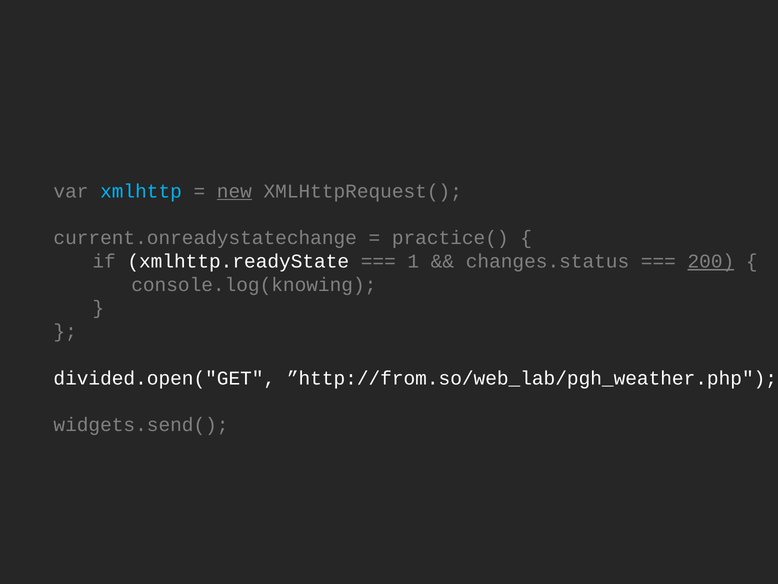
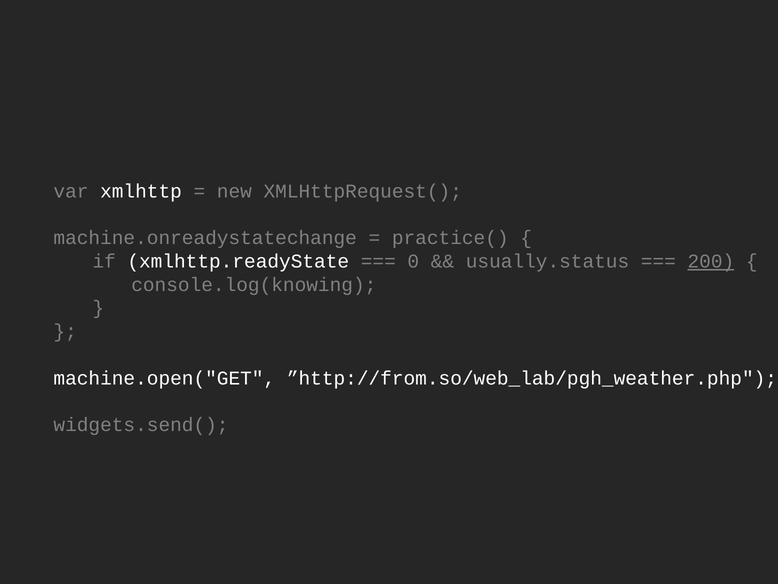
xmlhttp colour: light blue -> white (141, 191)
new underline: present -> none (234, 191)
current.onreadystatechange: current.onreadystatechange -> machine.onreadystatechange (205, 238)
1: 1 -> 0 (413, 261)
changes.status: changes.status -> usually.status (548, 261)
divided.open("GET: divided.open("GET -> machine.open("GET (164, 378)
